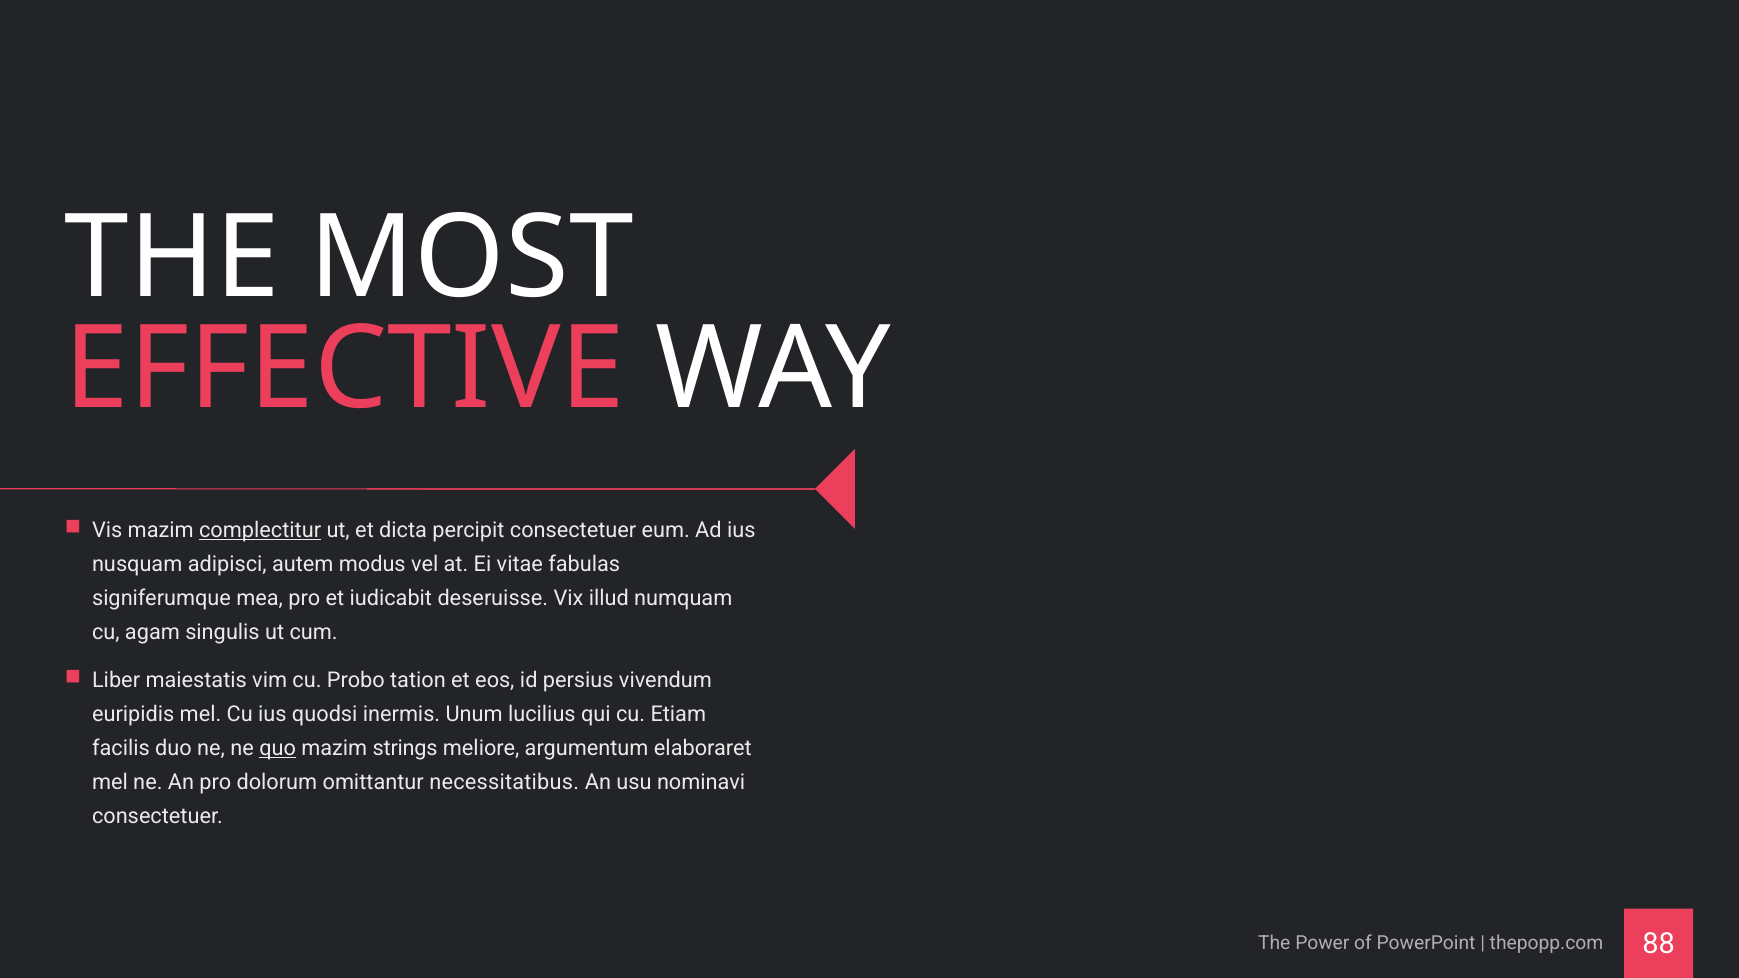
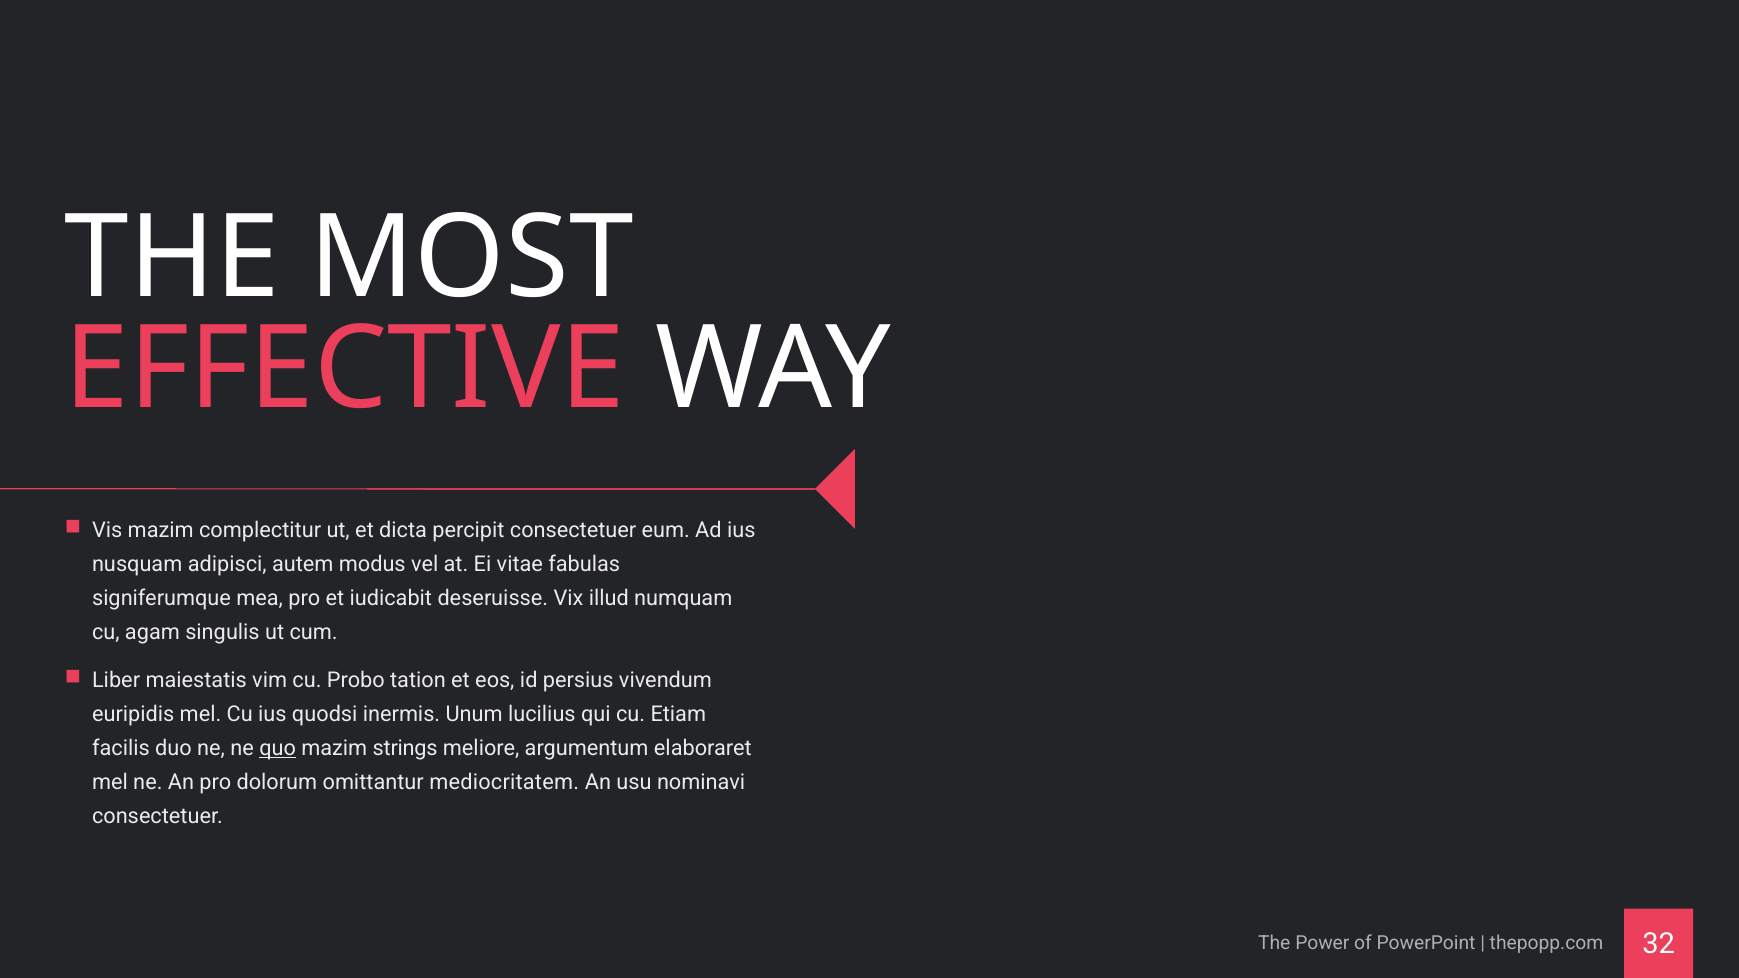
complectitur underline: present -> none (260, 530)
necessitatibus: necessitatibus -> mediocritatem (504, 782)
88: 88 -> 32 (1659, 944)
